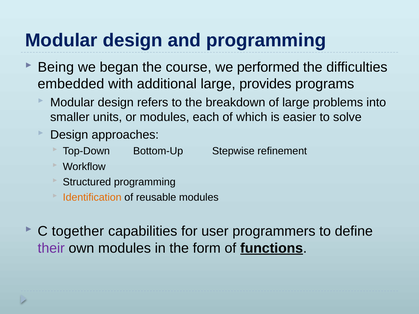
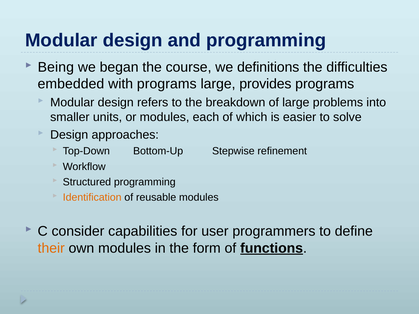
performed: performed -> definitions (268, 67)
with additional: additional -> programs (167, 84)
together: together -> consider (78, 232)
their colour: purple -> orange (51, 248)
